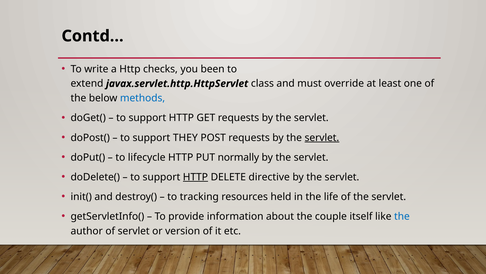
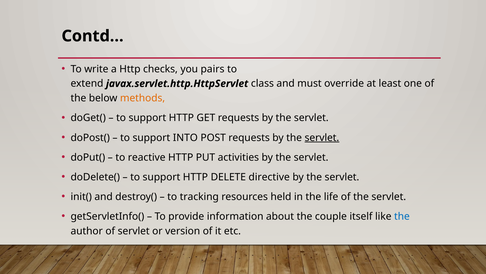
been: been -> pairs (213, 69)
methods colour: blue -> orange (143, 98)
THEY: THEY -> INTO (185, 137)
lifecycle: lifecycle -> reactive (147, 157)
normally: normally -> activities (238, 157)
HTTP underline: present -> none (195, 177)
